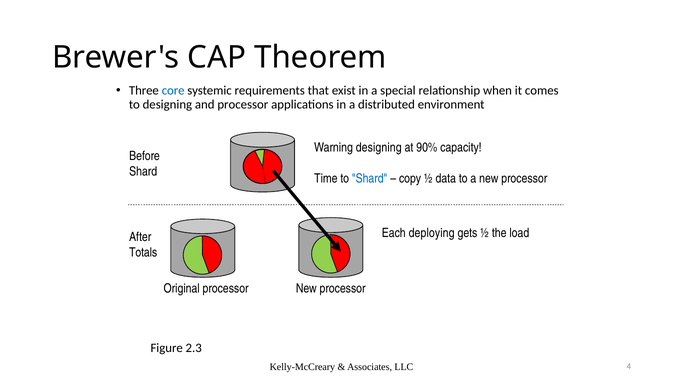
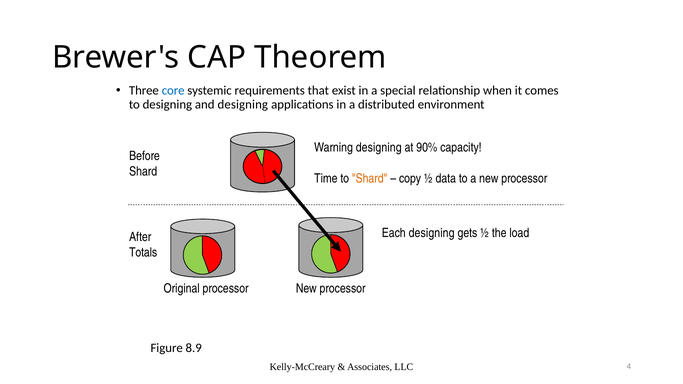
and processor: processor -> designing (243, 104)
Shard colour: blue -> orange (370, 178)
Each deploying: deploying -> designing (432, 233)
2.3: 2.3 -> 8.9 (194, 348)
